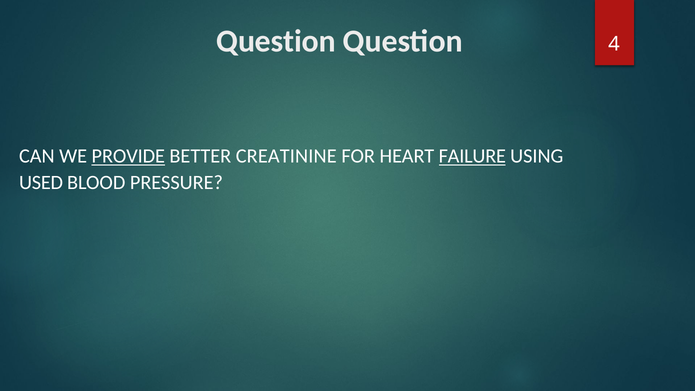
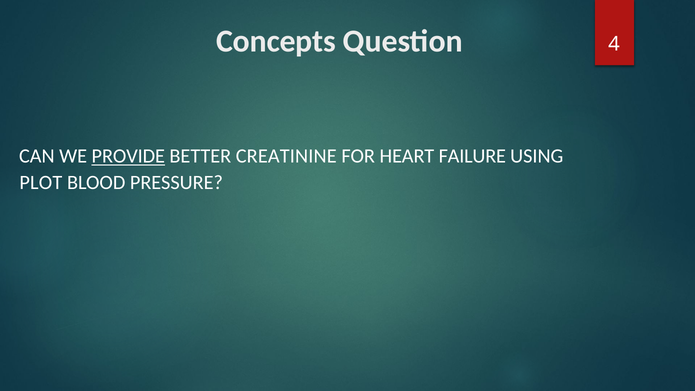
Question: Question -> Concepts (276, 41)
FAILURE underline: present -> none (472, 156)
USED: USED -> PLOT (41, 182)
